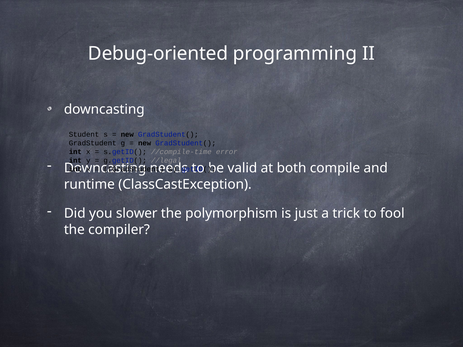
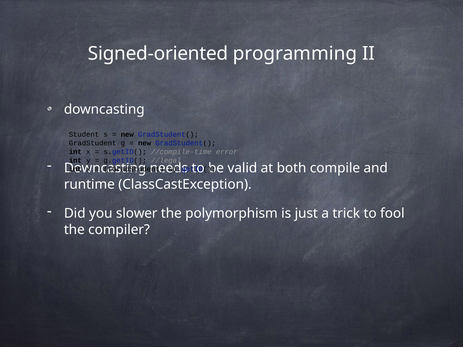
Debug-oriented: Debug-oriented -> Signed-oriented (158, 54)
